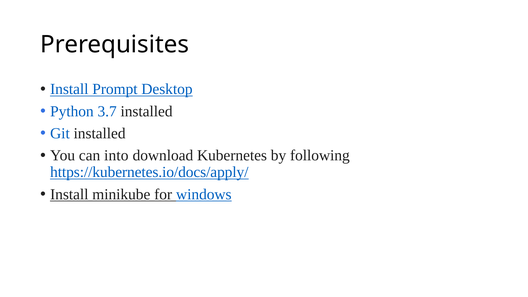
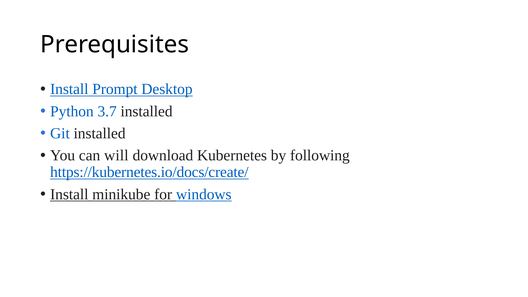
into: into -> will (116, 156)
https://kubernetes.io/docs/apply/: https://kubernetes.io/docs/apply/ -> https://kubernetes.io/docs/create/ (149, 172)
